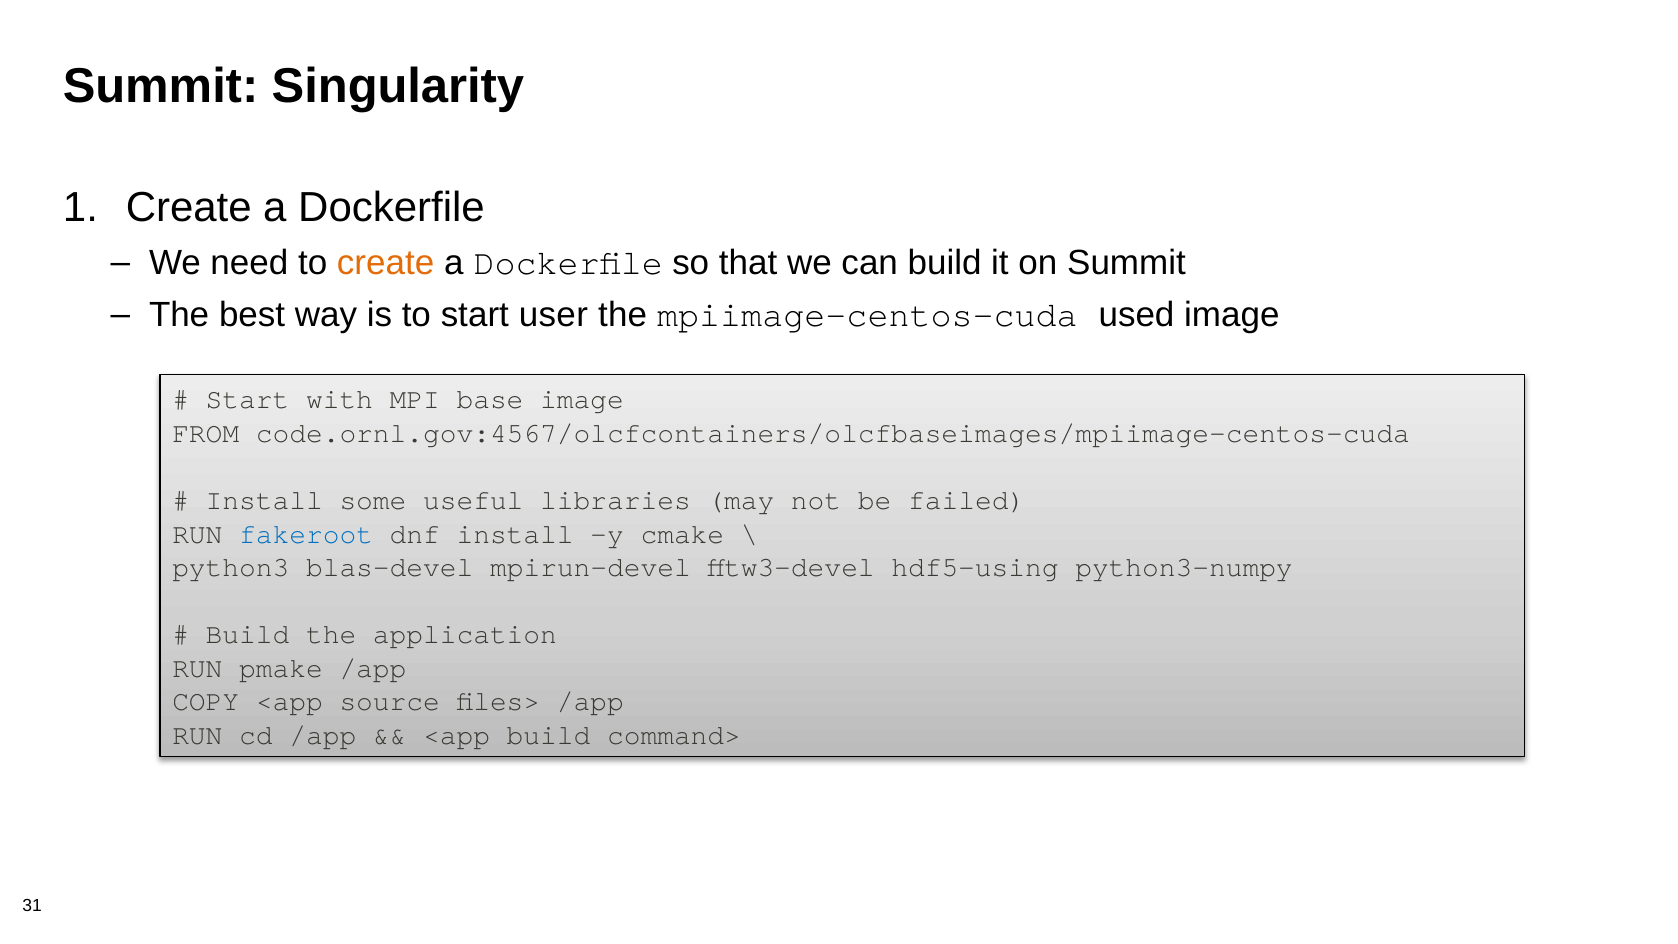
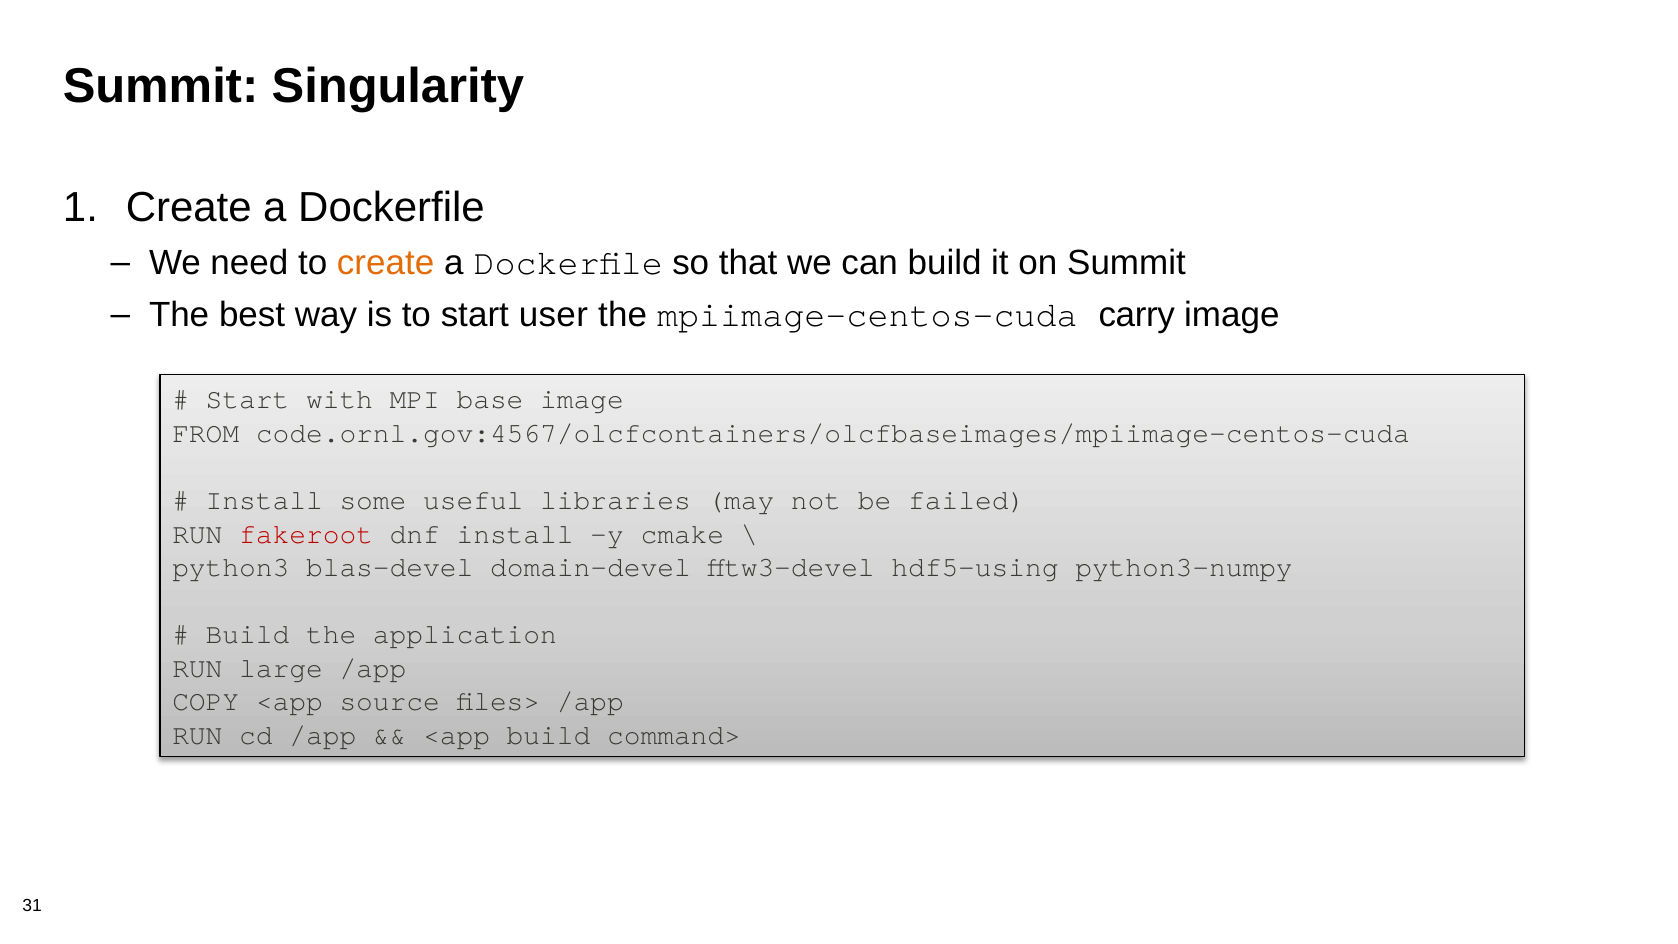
used: used -> carry (1137, 315)
fakeroot colour: blue -> red (306, 534)
mpirun-devel: mpirun-devel -> domain-devel (590, 568)
pmake: pmake -> large (281, 668)
